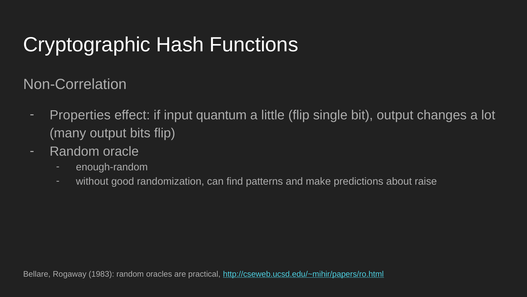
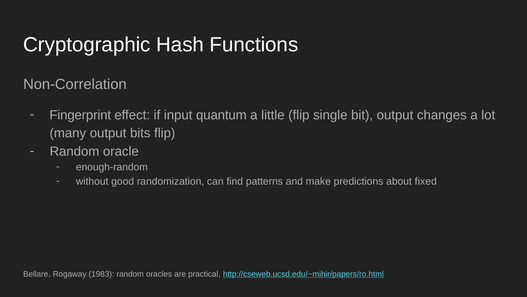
Properties: Properties -> Fingerprint (80, 115)
raise: raise -> fixed (426, 181)
